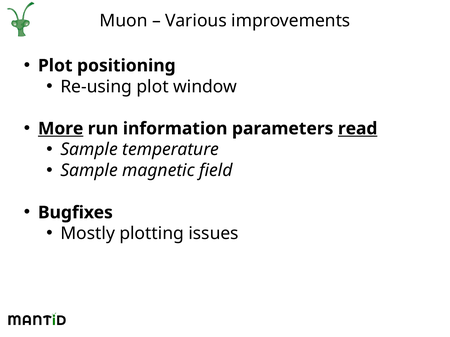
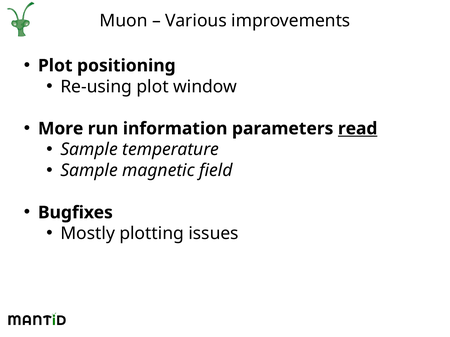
More underline: present -> none (61, 129)
